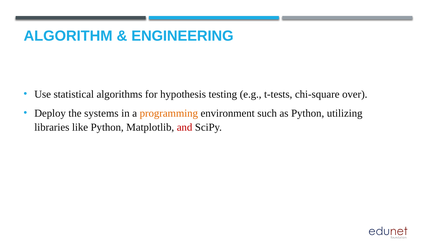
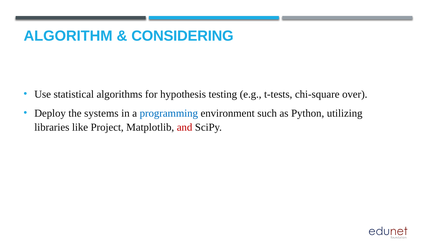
ENGINEERING: ENGINEERING -> CONSIDERING (182, 36)
programming colour: orange -> blue (169, 113)
like Python: Python -> Project (107, 127)
